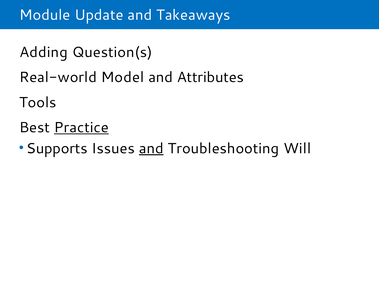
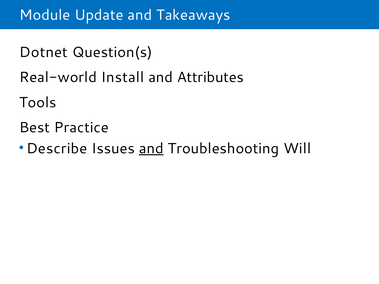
Adding: Adding -> Dotnet (44, 52)
Model: Model -> Install (122, 77)
Practice underline: present -> none (81, 128)
Supports: Supports -> Describe (57, 149)
